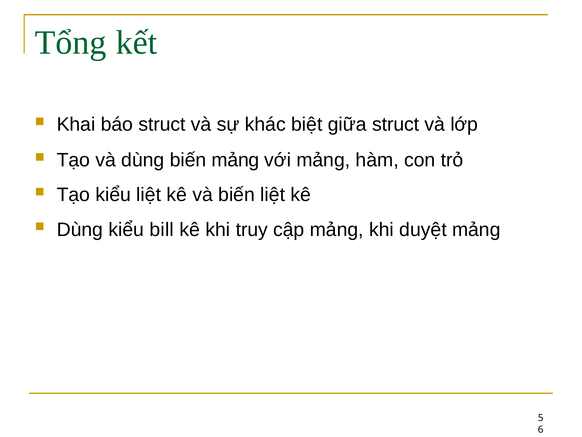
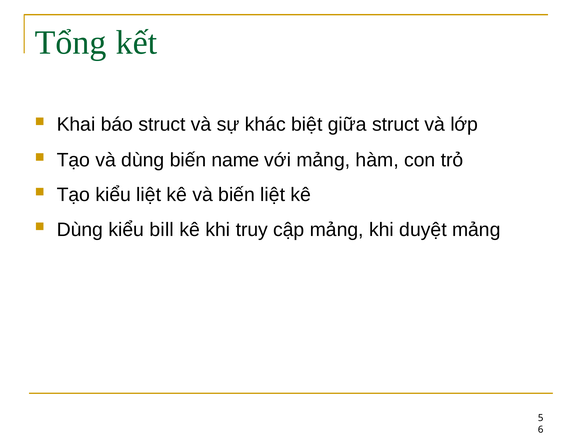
biến mảng: mảng -> name (235, 160)
